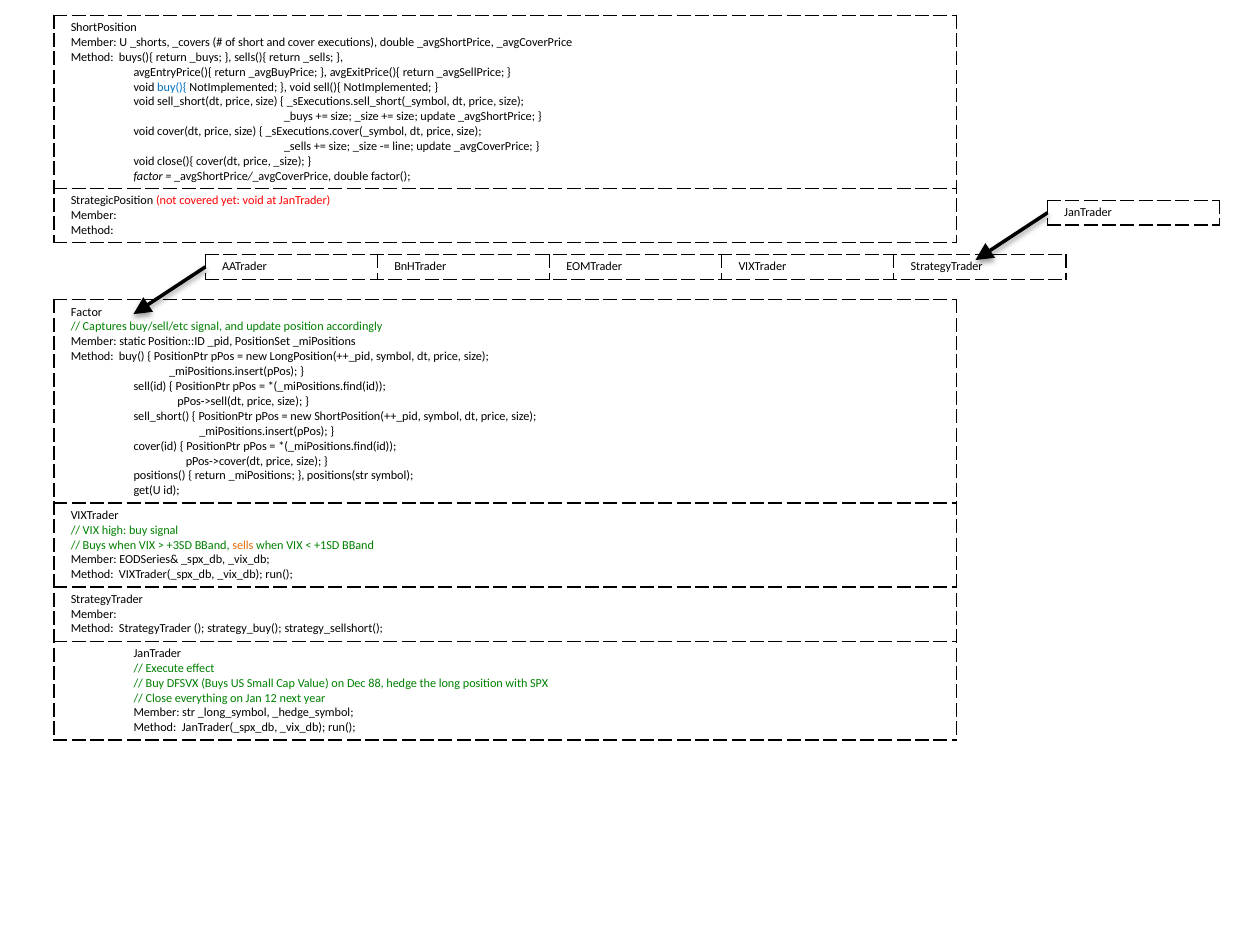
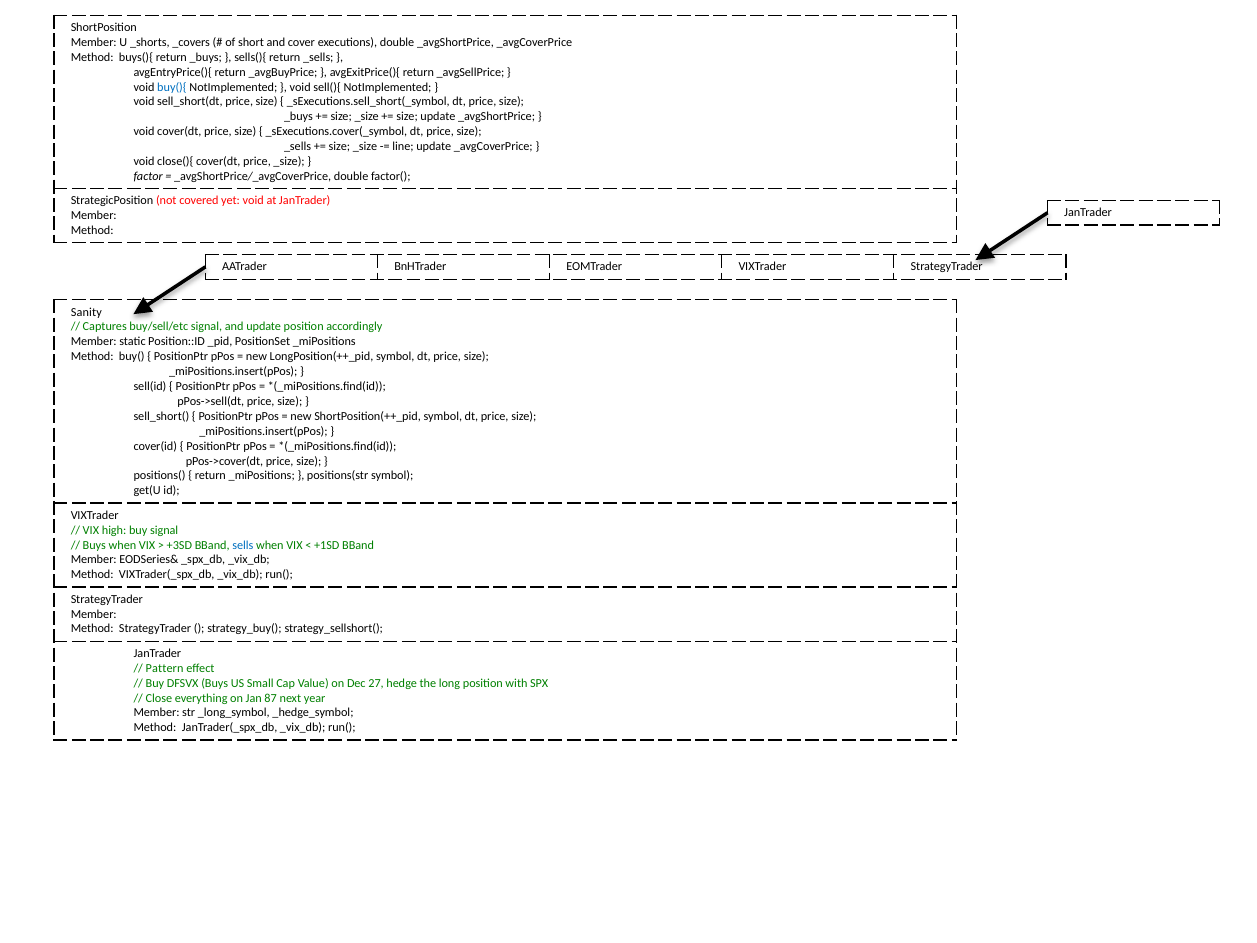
Factor: Factor -> Sanity (86, 312)
sells colour: orange -> blue (243, 545)
Execute: Execute -> Pattern (165, 668)
88: 88 -> 27 (376, 683)
12: 12 -> 87 (271, 698)
